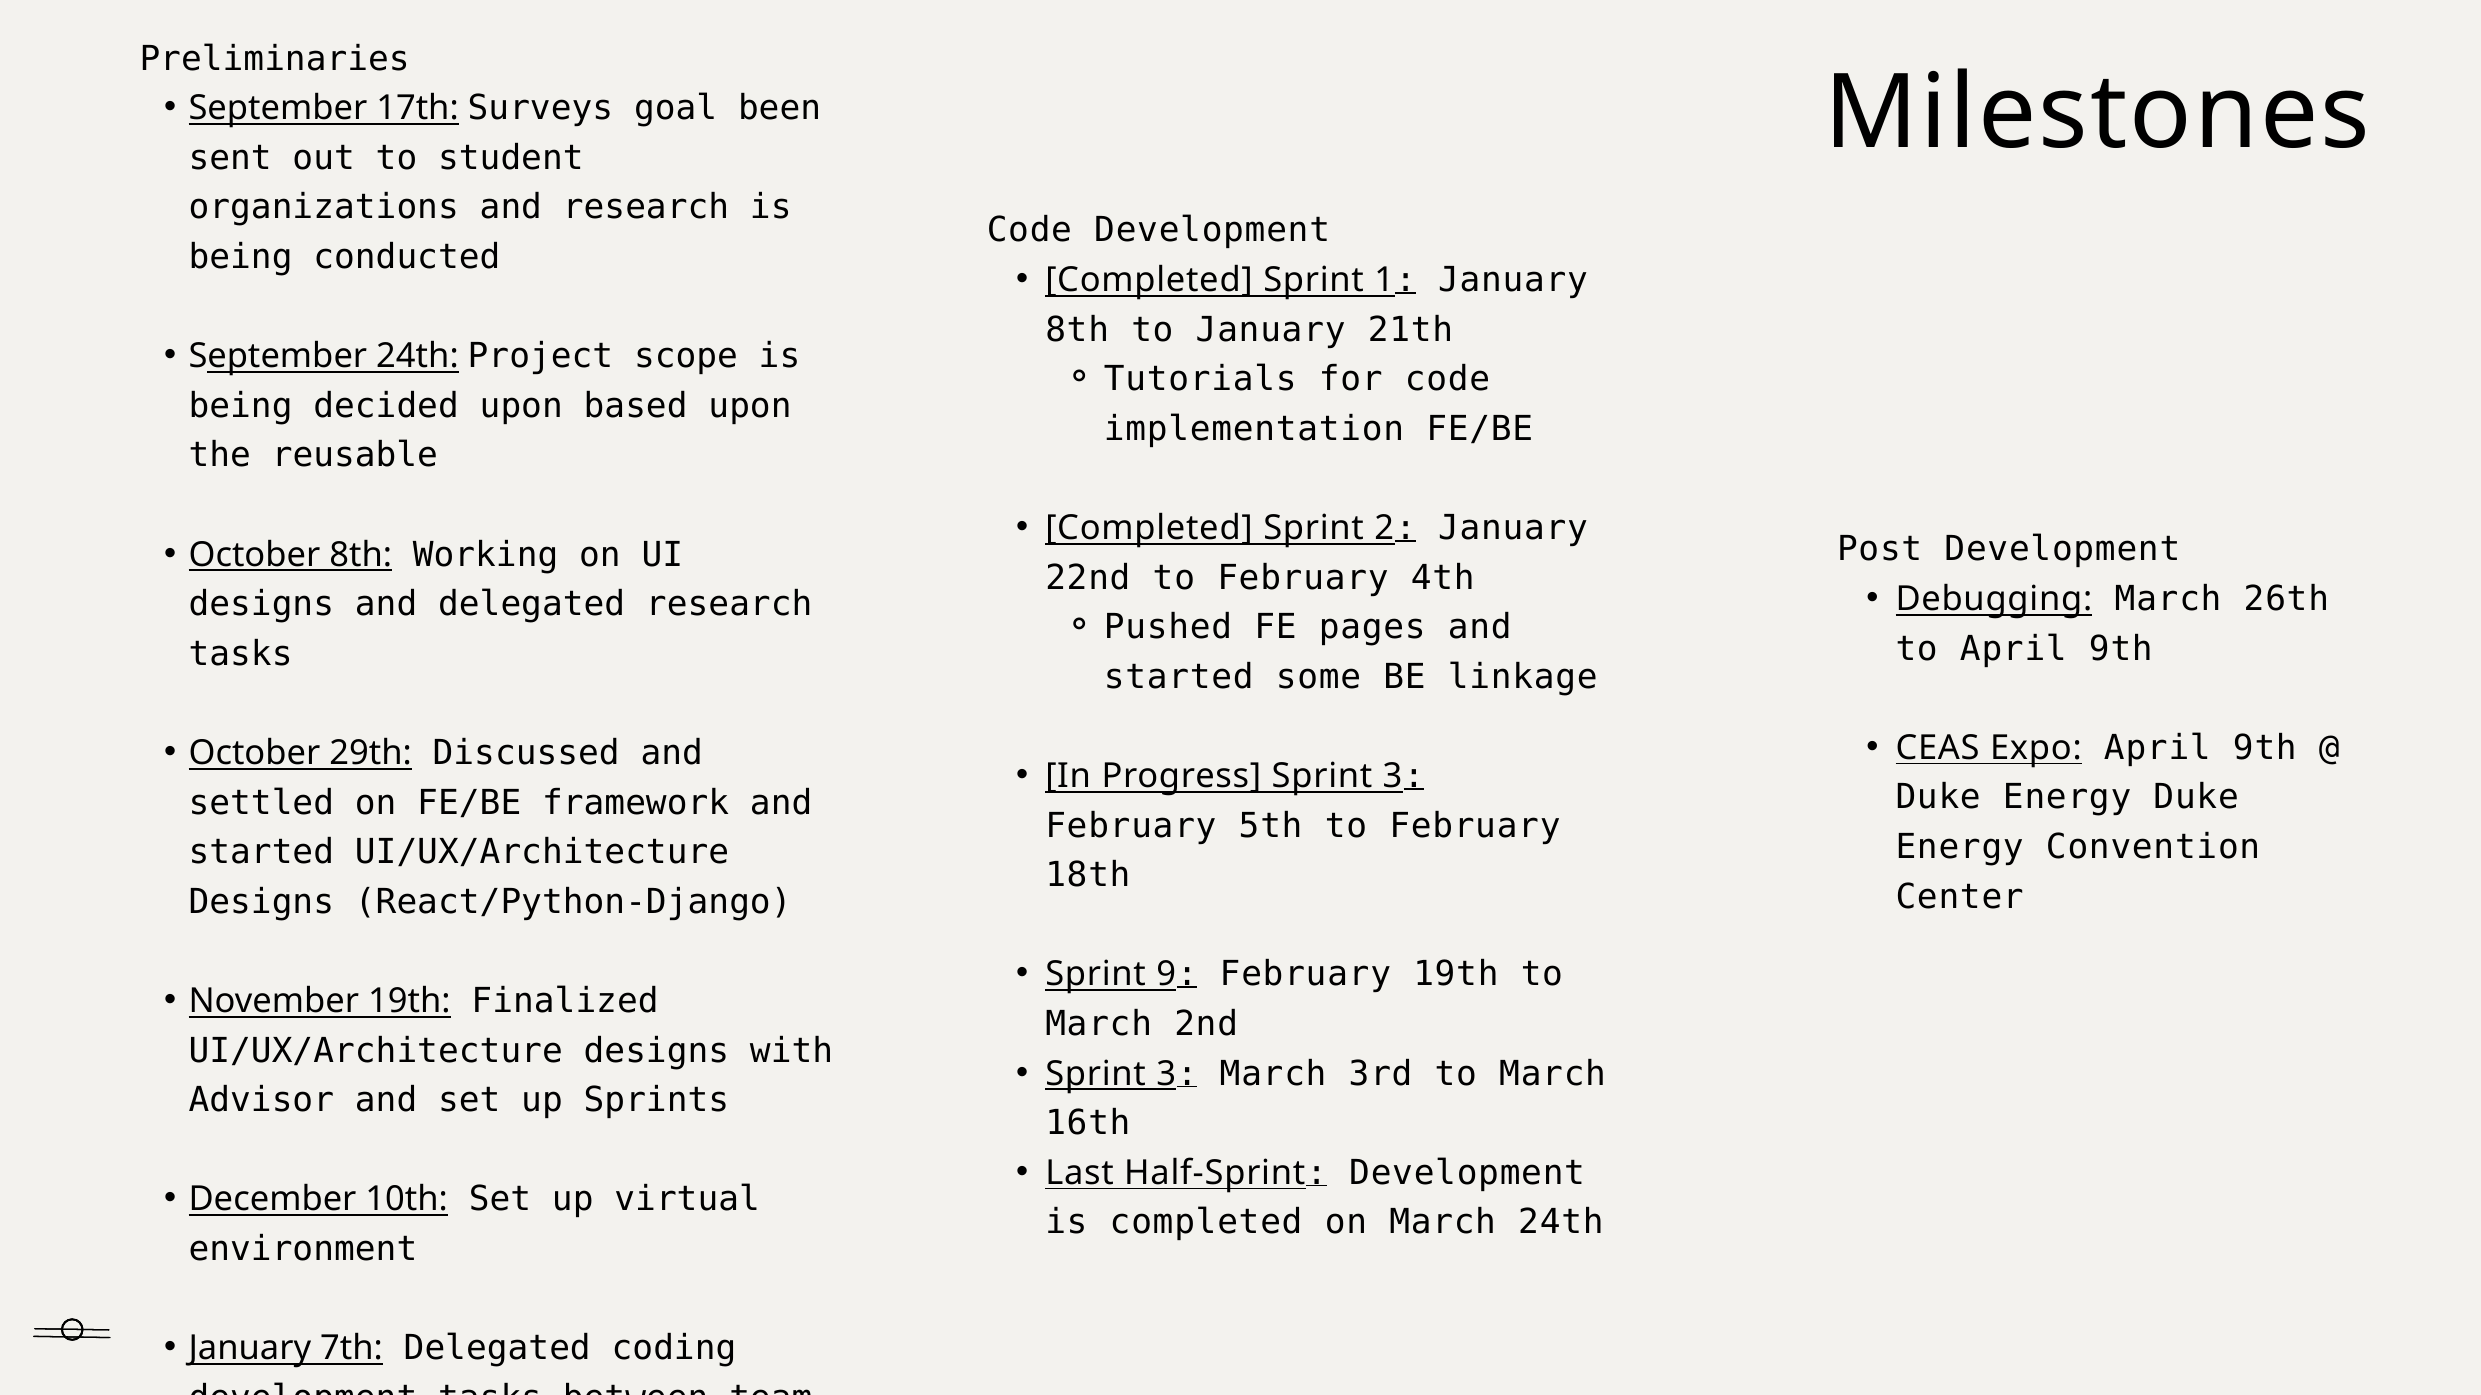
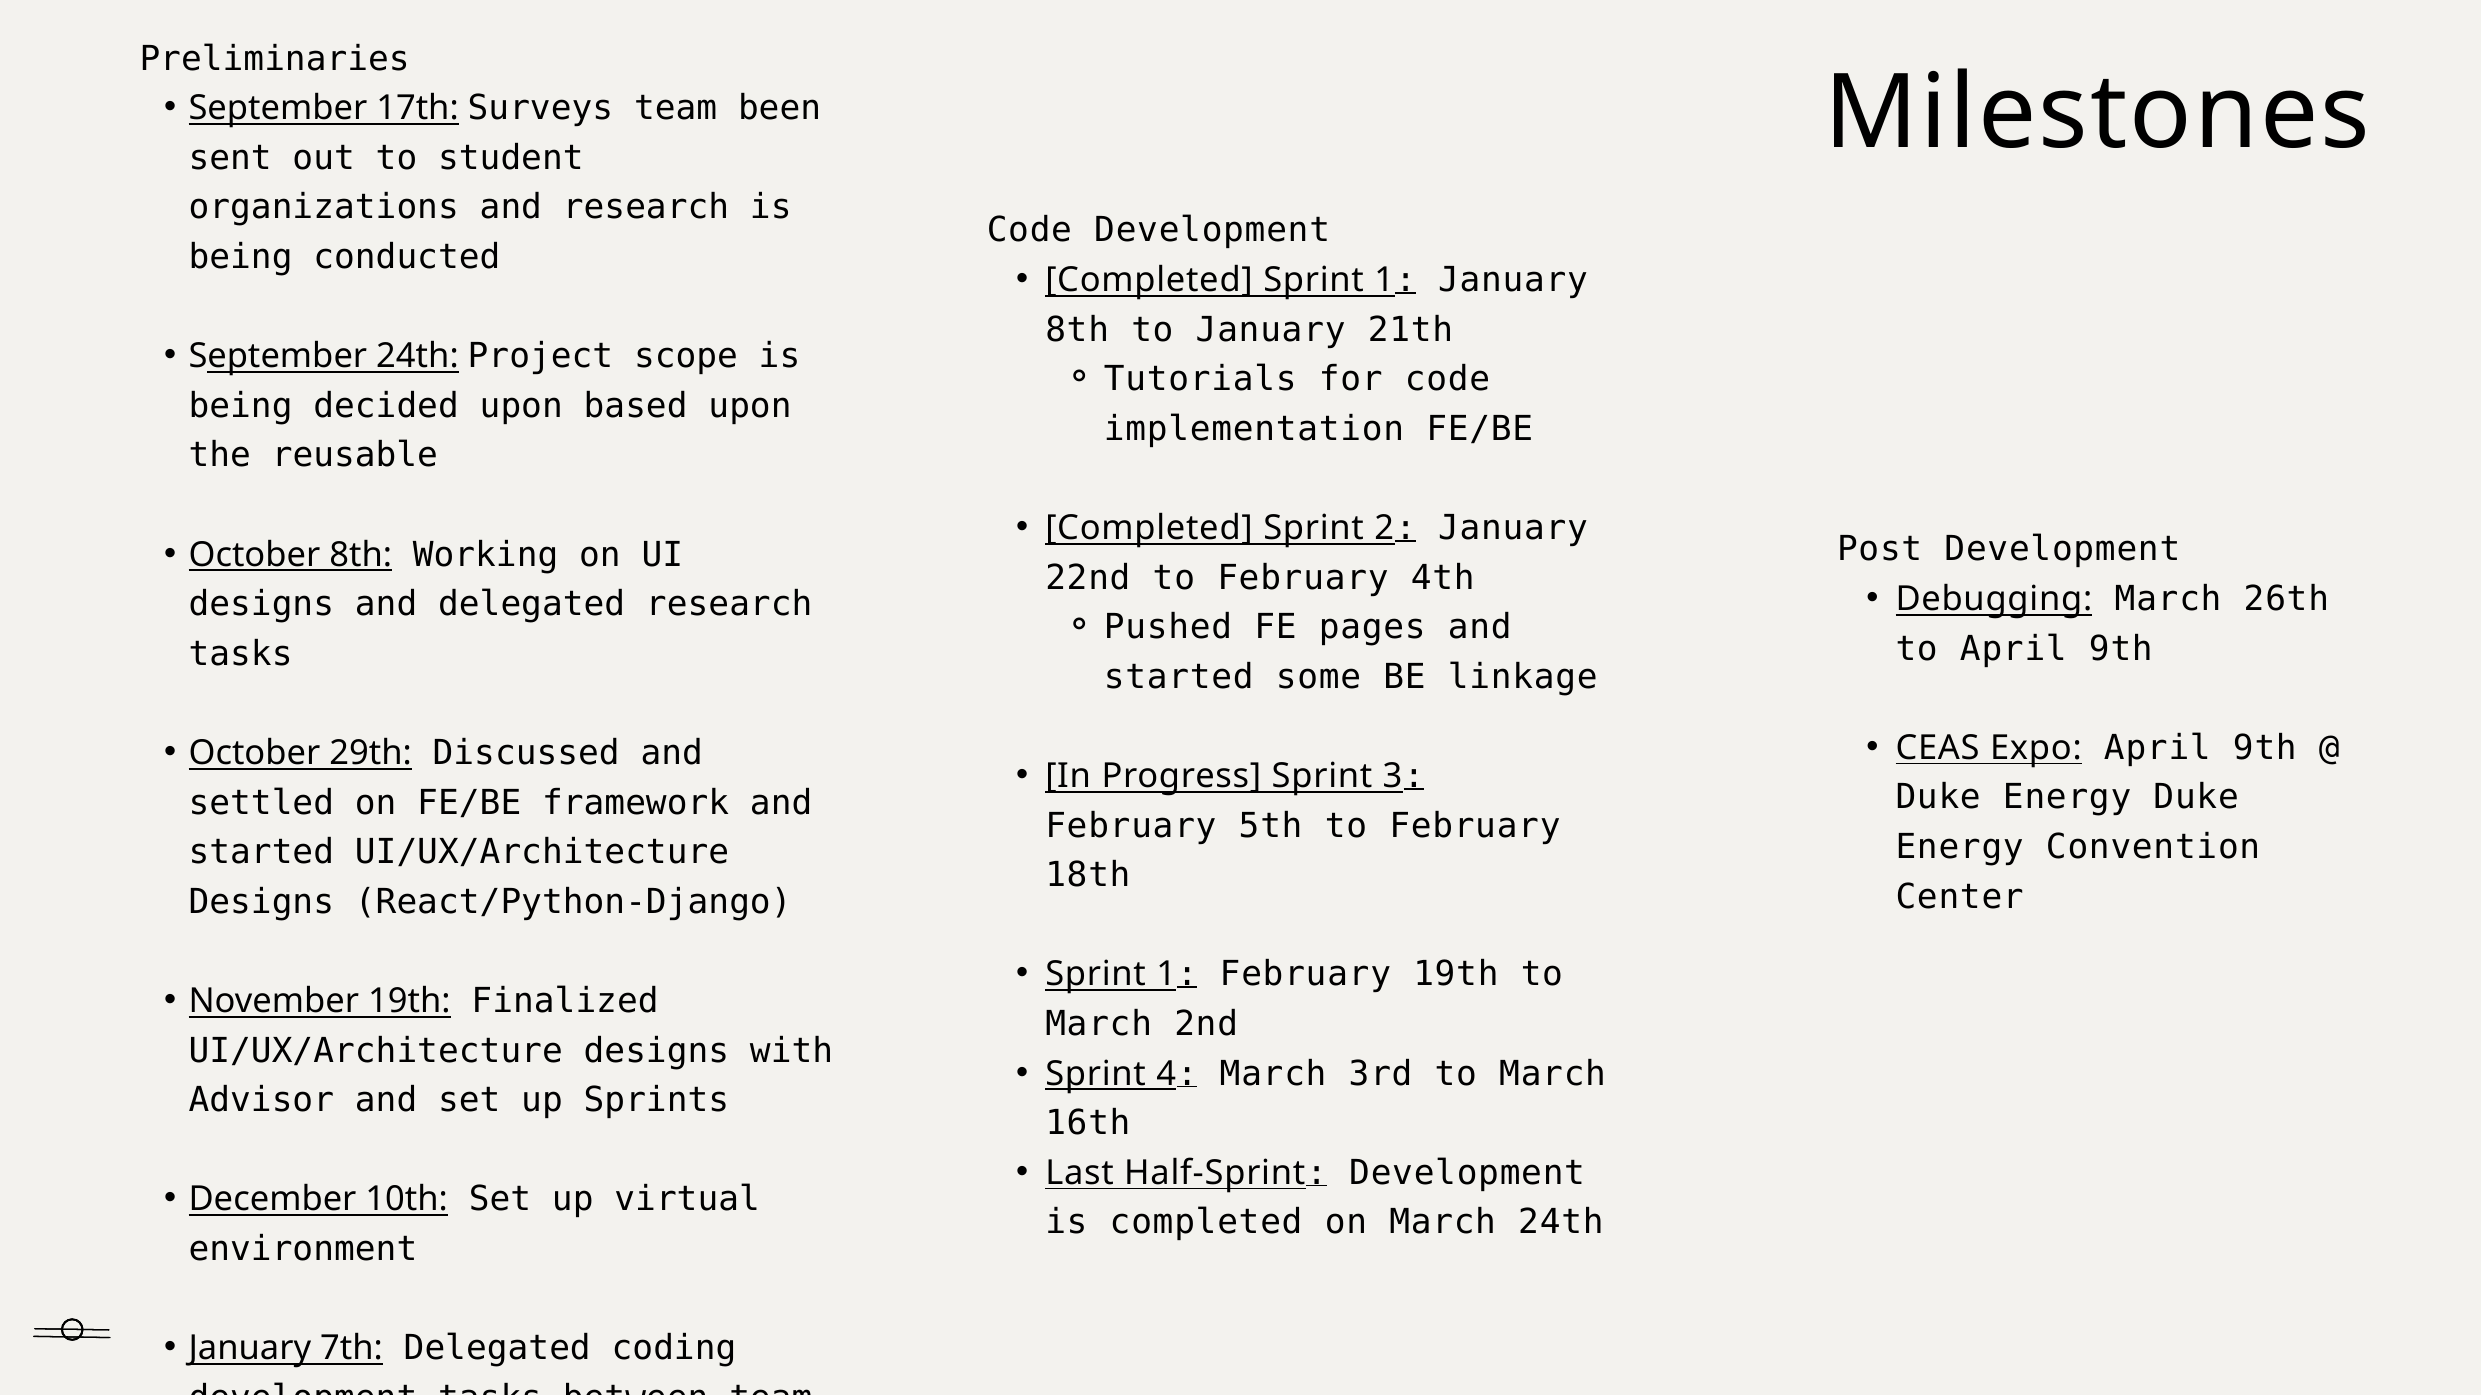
Surveys goal: goal -> team (676, 108)
9: 9 -> 1 (1166, 975)
3: 3 -> 4 (1166, 1074)
